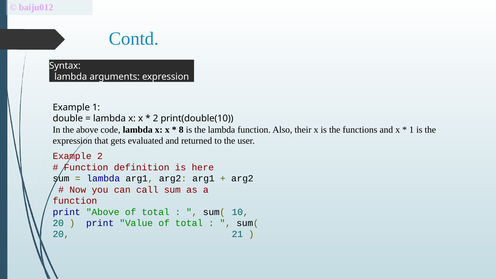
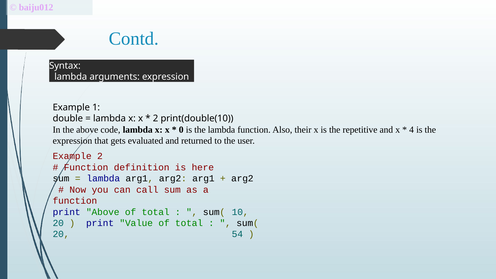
8: 8 -> 0 (181, 130)
functions: functions -> repetitive (360, 130)
1: 1 -> 4 (412, 130)
21: 21 -> 54 (237, 234)
